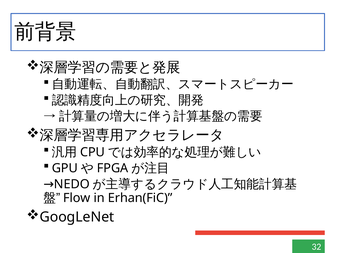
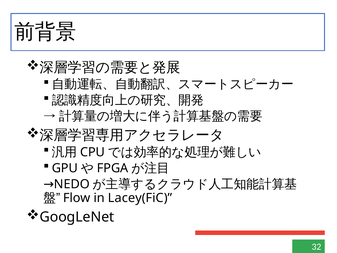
Erhan(FiC: Erhan(FiC -> Lacey(FiC (140, 198)
